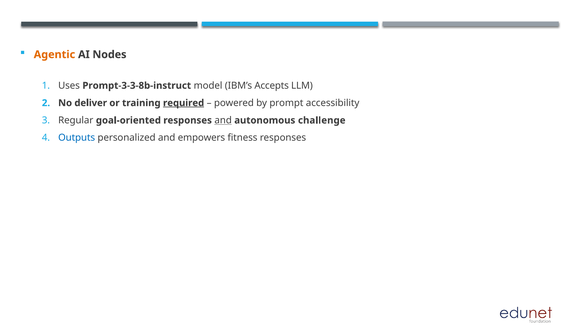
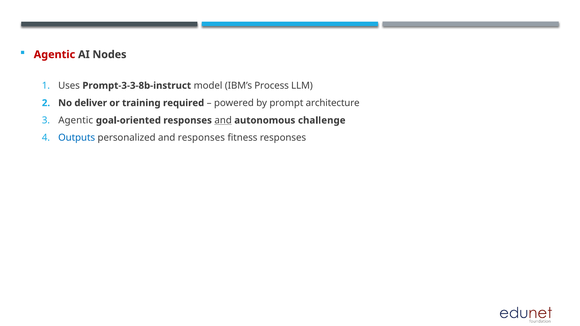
Agentic colour: orange -> red (54, 55)
Accepts: Accepts -> Process (272, 86)
required underline: present -> none (184, 103)
accessibility: accessibility -> architecture (333, 103)
Regular: Regular -> Agentic (76, 120)
and empowers: empowers -> responses (201, 138)
